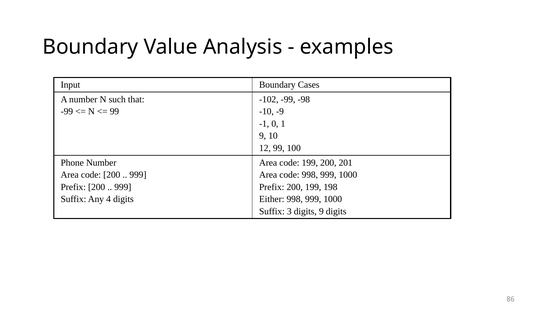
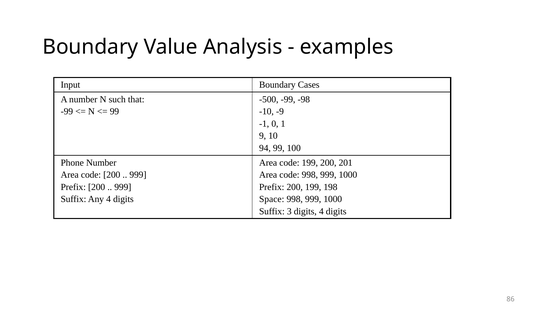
-102: -102 -> -500 (269, 99)
12: 12 -> 94 (265, 148)
Either: Either -> Space (272, 199)
digits 9: 9 -> 4 (321, 211)
